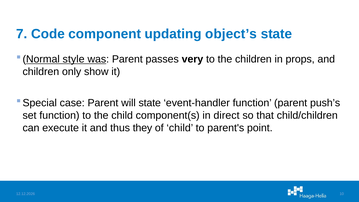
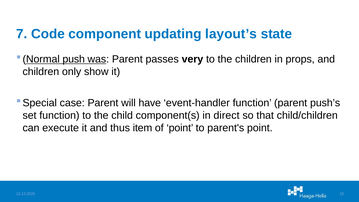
object’s: object’s -> layout’s (231, 34)
style: style -> push (74, 59)
will state: state -> have (150, 103)
they: they -> item (142, 128)
of child: child -> point (180, 128)
